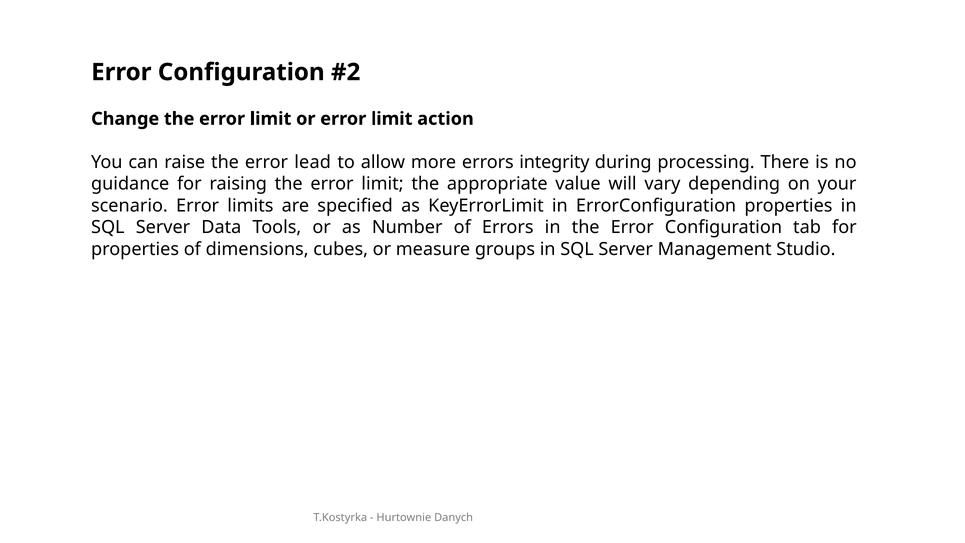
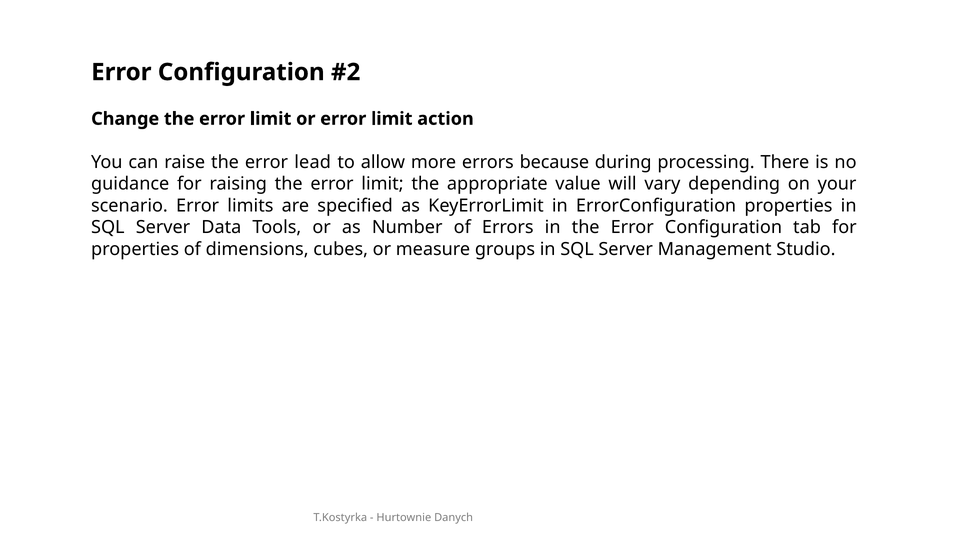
integrity: integrity -> because (554, 162)
